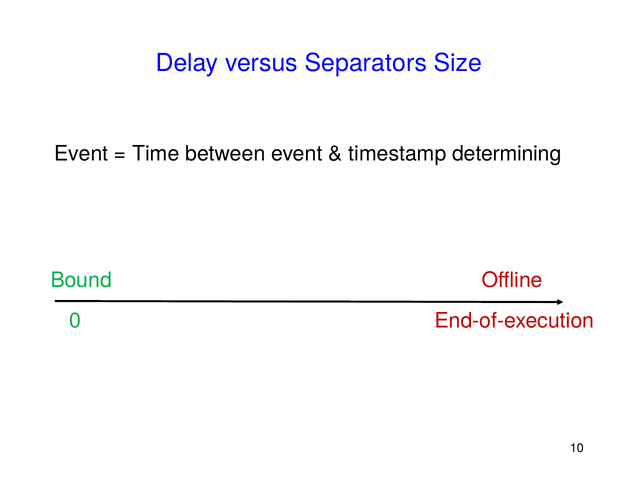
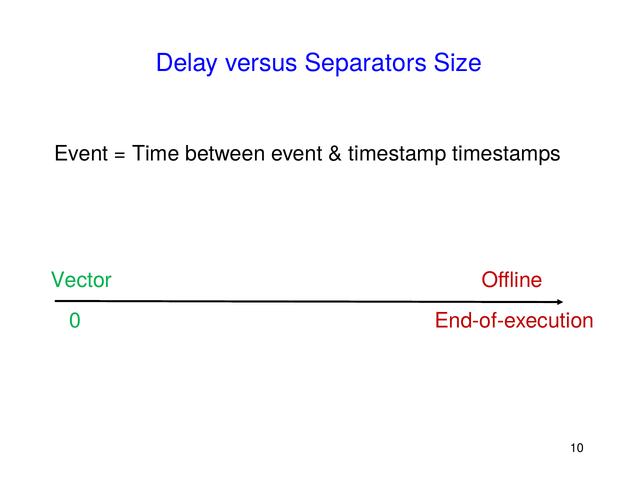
determining: determining -> timestamps (507, 154)
Bound: Bound -> Vector (81, 280)
